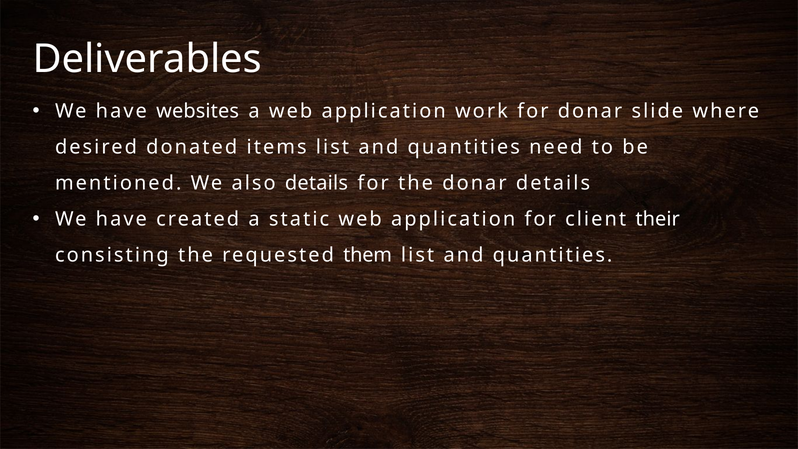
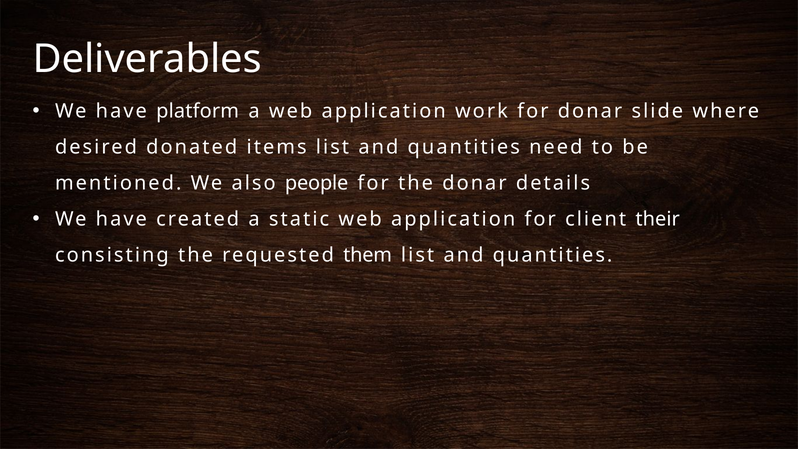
websites: websites -> platform (198, 111)
also details: details -> people (317, 183)
